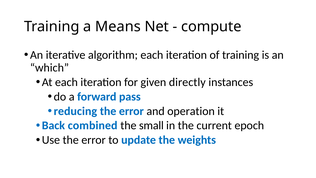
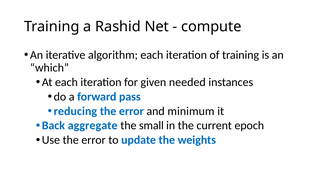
Means: Means -> Rashid (118, 27)
directly: directly -> needed (187, 82)
operation: operation -> minimum (191, 111)
combined: combined -> aggregate (93, 125)
